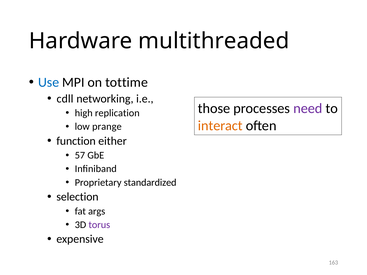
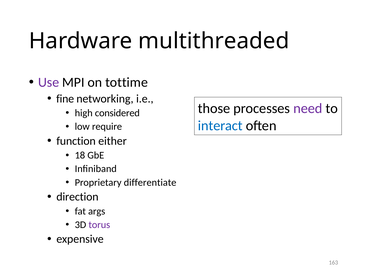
Use colour: blue -> purple (49, 82)
cdll: cdll -> fine (65, 99)
replication: replication -> considered (117, 113)
interact colour: orange -> blue (220, 126)
prange: prange -> require (107, 127)
57: 57 -> 18 (80, 155)
standardized: standardized -> differentiate (150, 183)
selection: selection -> direction (77, 197)
